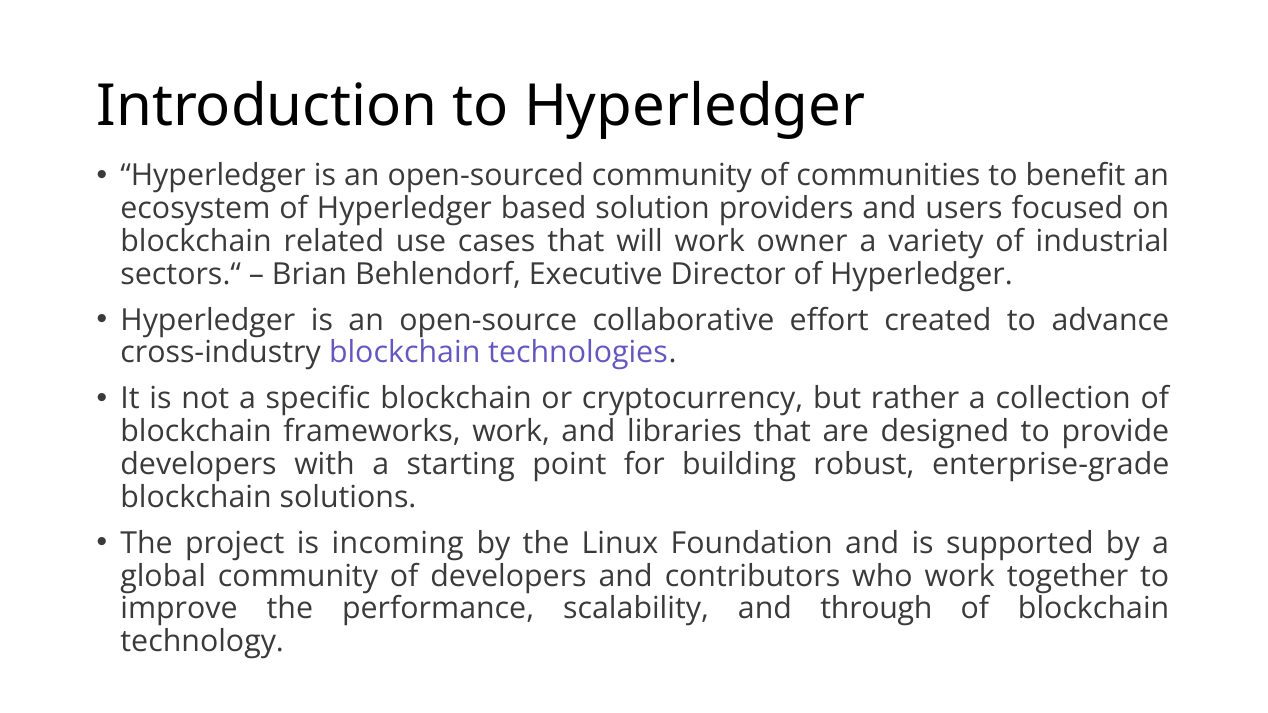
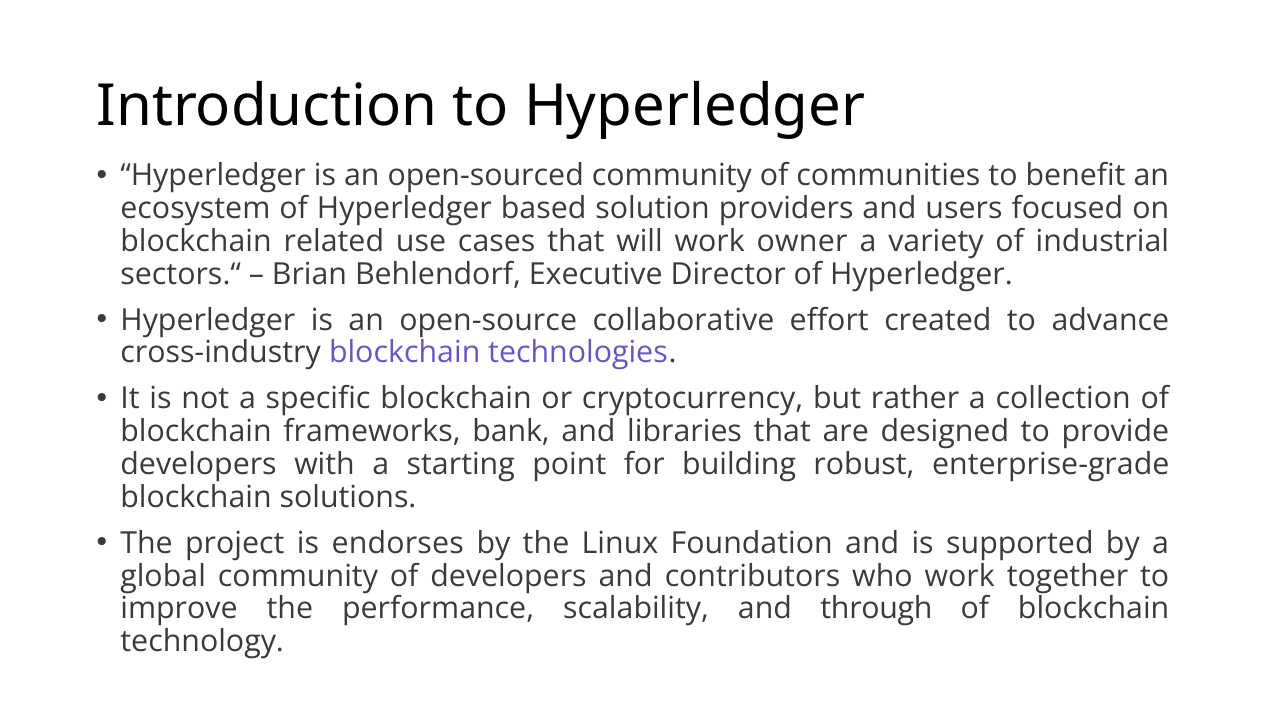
frameworks work: work -> bank (511, 432)
incoming: incoming -> endorses (398, 543)
